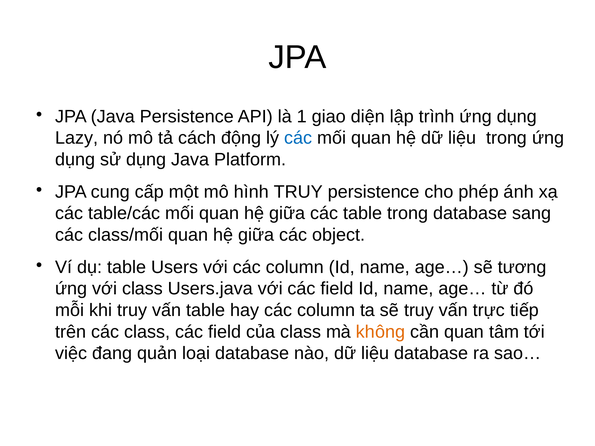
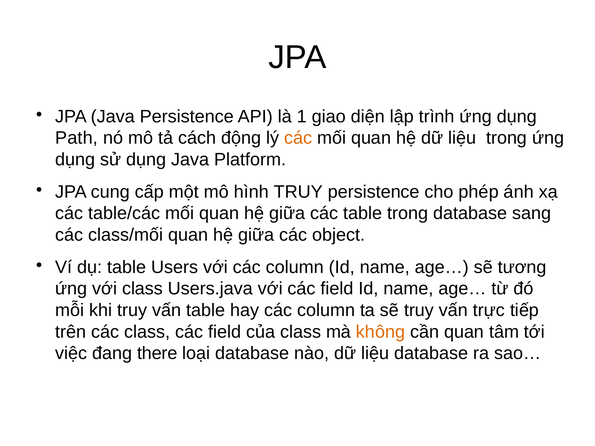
Lazy: Lazy -> Path (77, 138)
các colour: blue -> orange (298, 138)
quản: quản -> there (157, 354)
